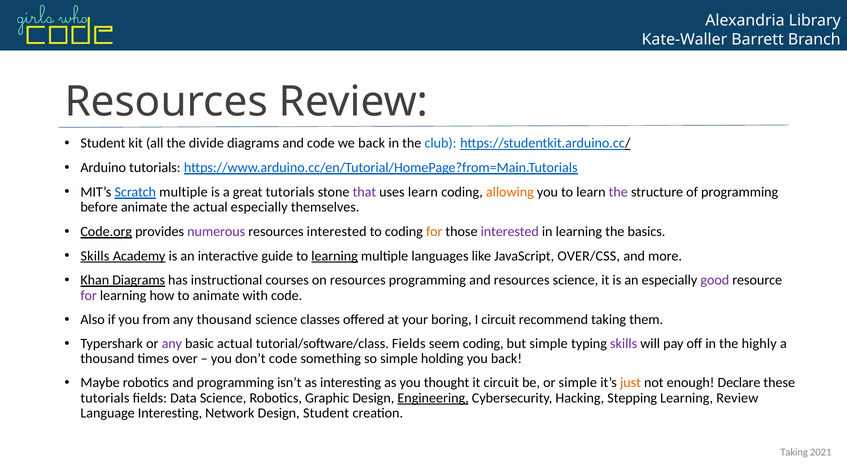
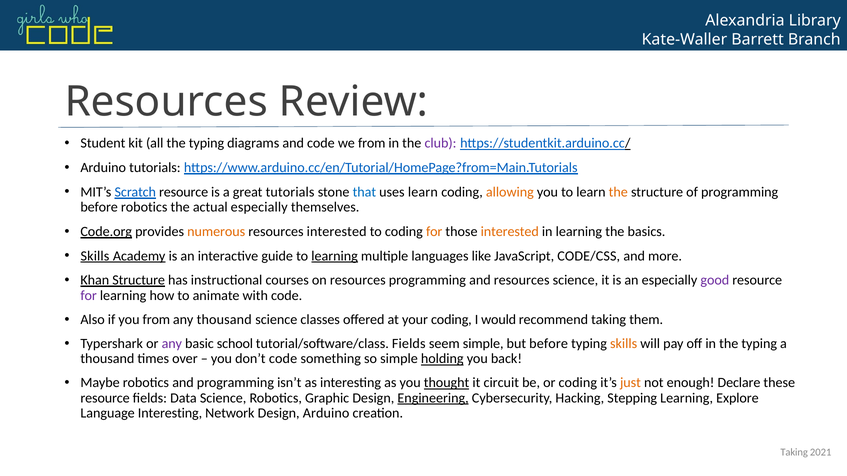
all the divide: divide -> typing (207, 143)
we back: back -> from (372, 143)
club colour: blue -> purple (441, 143)
Scratch multiple: multiple -> resource (184, 192)
that colour: purple -> blue (364, 192)
the colour: purple -> orange (618, 192)
before animate: animate -> robotics (144, 207)
numerous colour: purple -> orange (216, 232)
interested colour: purple -> orange (510, 232)
OVER/CSS: OVER/CSS -> CODE/CSS (589, 256)
Khan Diagrams: Diagrams -> Structure (139, 280)
your boring: boring -> coding (451, 320)
I circuit: circuit -> would (499, 320)
basic actual: actual -> school (235, 344)
seem coding: coding -> simple (483, 344)
but simple: simple -> before (549, 344)
skills colour: purple -> orange (624, 344)
in the highly: highly -> typing (759, 344)
holding underline: none -> present (442, 359)
thought underline: none -> present (447, 383)
or simple: simple -> coding (578, 383)
tutorials: tutorials -> resource (105, 398)
Learning Review: Review -> Explore (737, 398)
Design Student: Student -> Arduino (326, 414)
